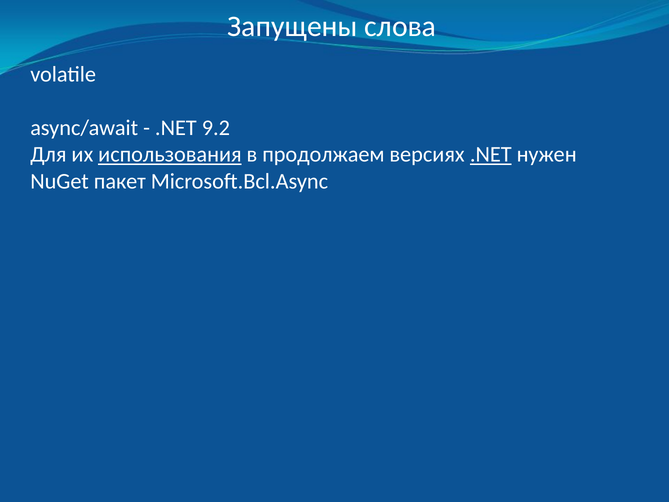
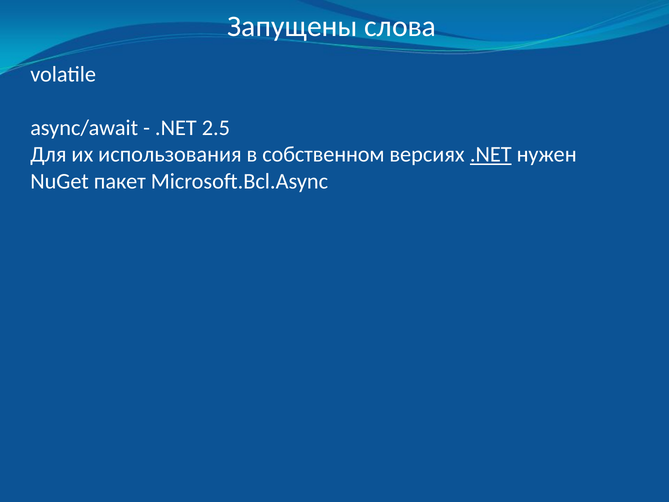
9.2: 9.2 -> 2.5 (216, 128)
использования underline: present -> none (170, 154)
продолжаем: продолжаем -> собственном (323, 154)
